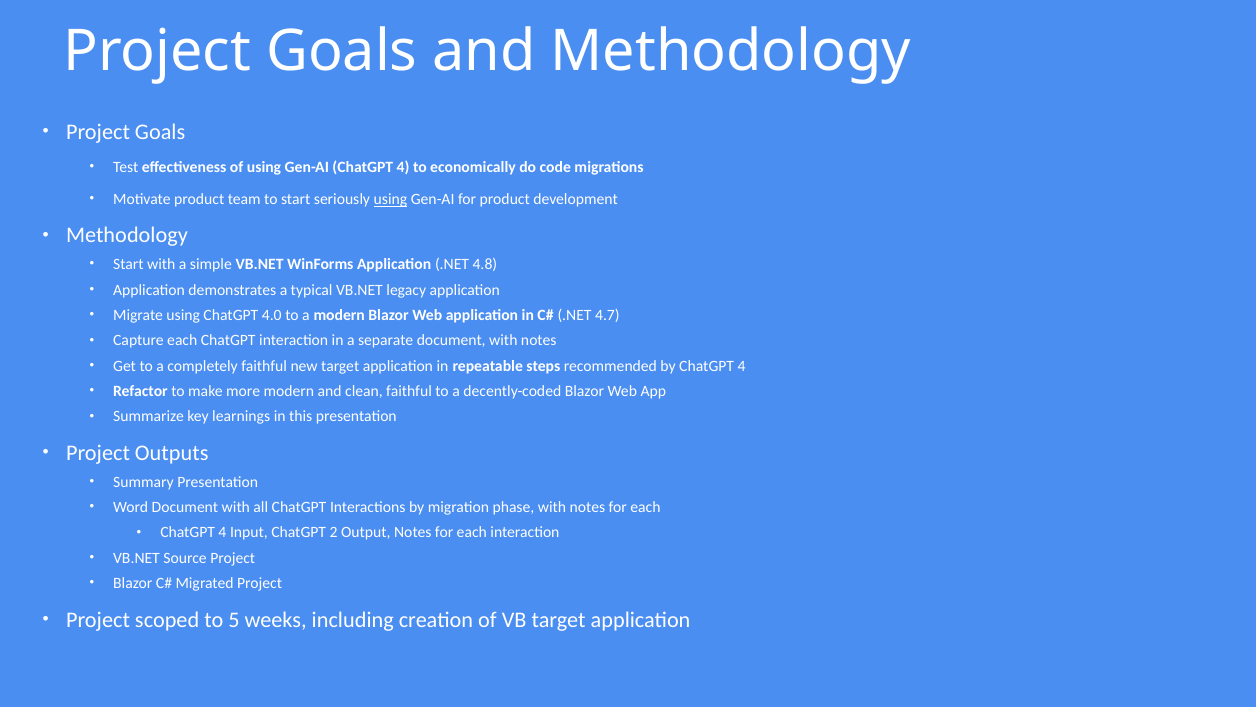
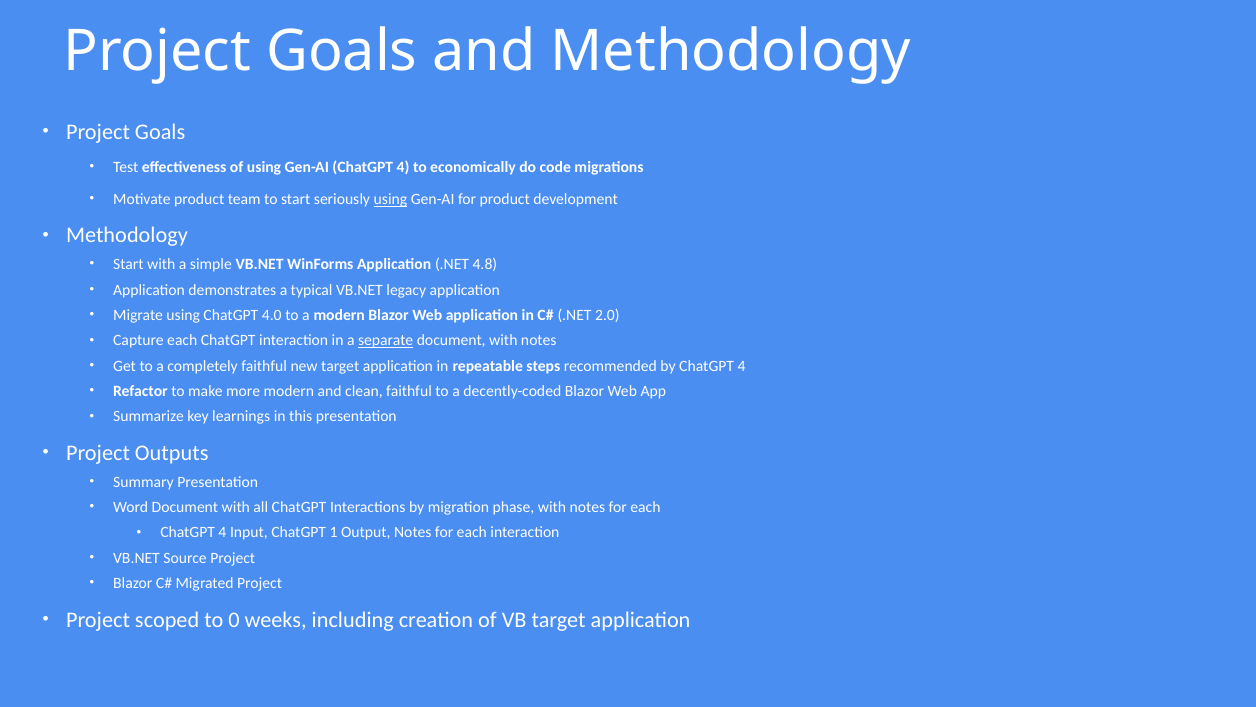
4.7: 4.7 -> 2.0 (607, 315)
separate underline: none -> present (386, 340)
2: 2 -> 1 (334, 532)
5: 5 -> 0 (234, 619)
